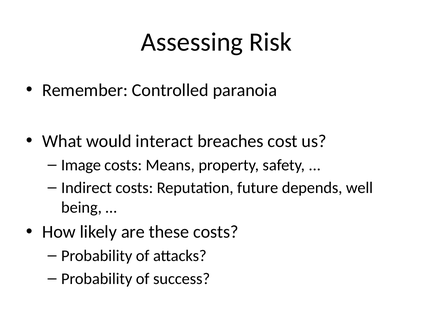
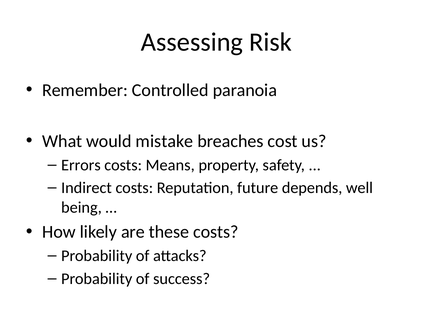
interact: interact -> mistake (164, 141)
Image: Image -> Errors (81, 165)
